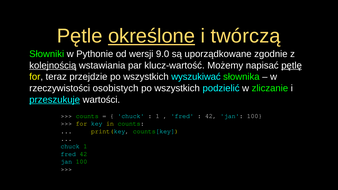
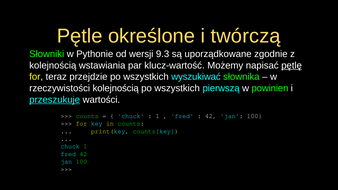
określone underline: present -> none (152, 36)
9.0: 9.0 -> 9.3 (163, 54)
kolejnością underline: present -> none (53, 65)
rzeczywistości osobistych: osobistych -> kolejnością (116, 88)
podzielić: podzielić -> pierwszą (221, 88)
zliczanie: zliczanie -> powinien (270, 88)
